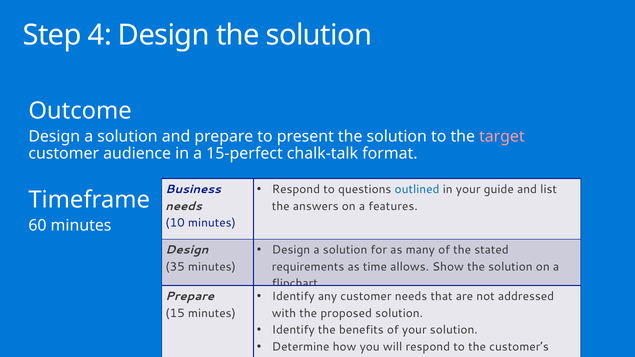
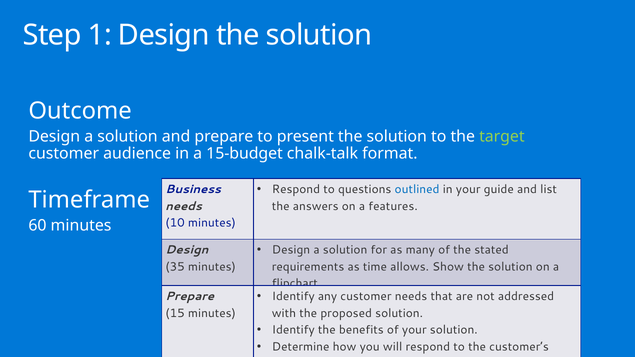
4: 4 -> 1 (100, 35)
target colour: pink -> light green (502, 136)
15-perfect: 15-perfect -> 15-budget (245, 154)
